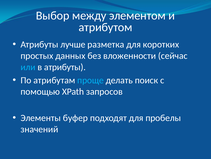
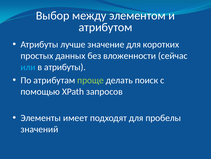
разметка: разметка -> значение (106, 44)
проще colour: light blue -> light green (91, 80)
буфер: буфер -> имеет (75, 117)
